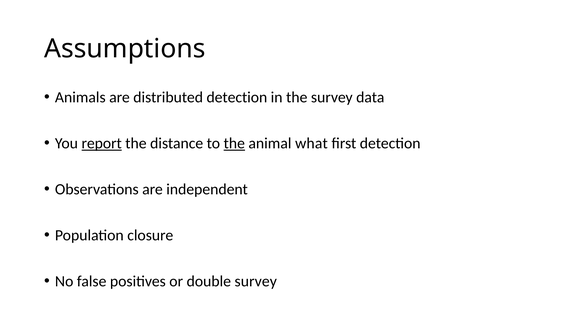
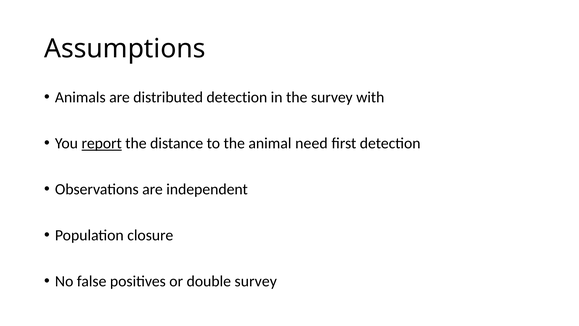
data: data -> with (370, 97)
the underline: present -> none (234, 143)
what: what -> need (311, 143)
